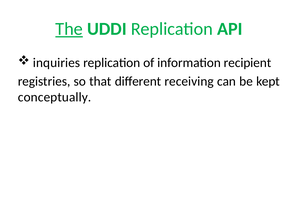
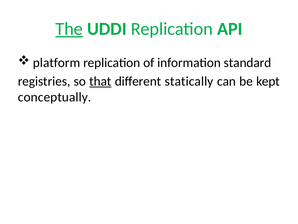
inquiries: inquiries -> platform (57, 63)
recipient: recipient -> standard (248, 63)
that underline: none -> present (100, 81)
receiving: receiving -> statically (189, 81)
